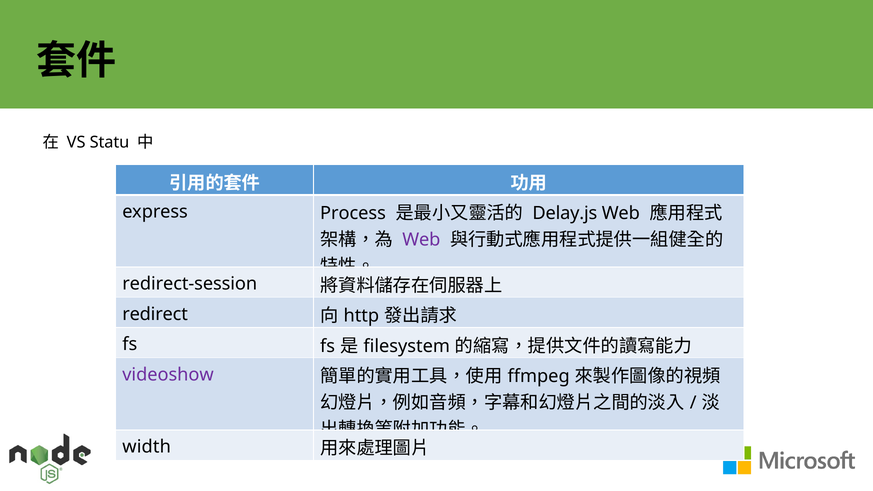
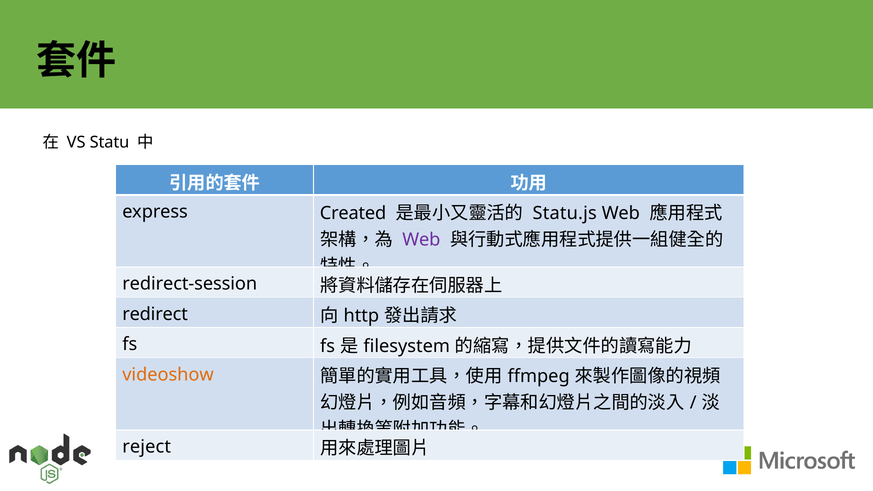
Process: Process -> Created (353, 213)
Delay.js: Delay.js -> Statu.js (565, 213)
videoshow colour: purple -> orange (168, 375)
width: width -> reject (147, 447)
